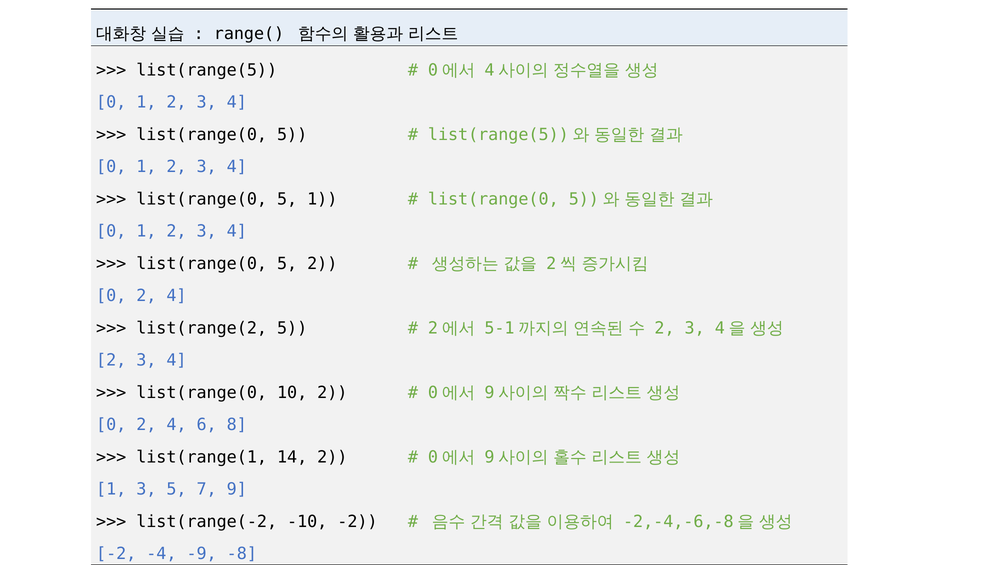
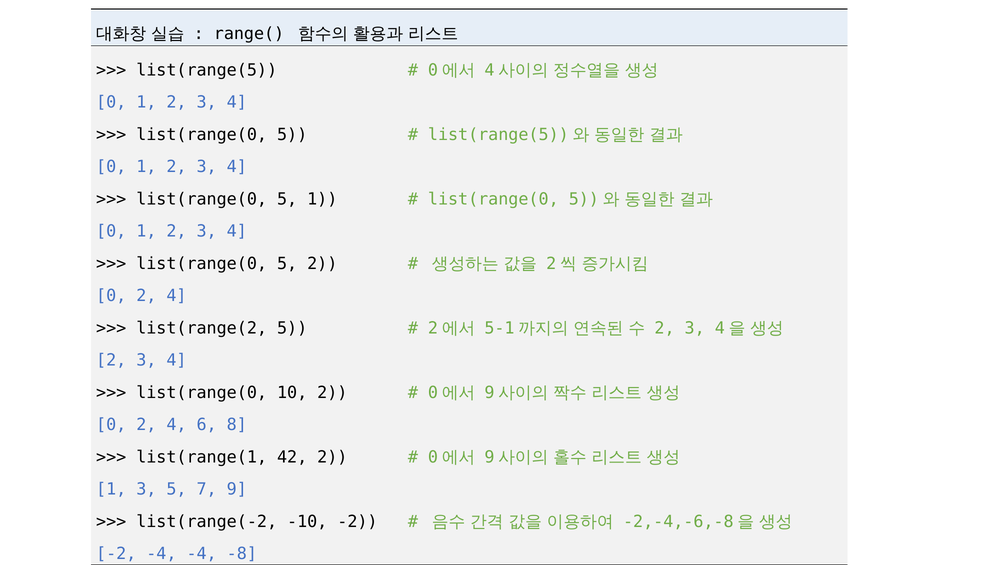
14: 14 -> 42 (292, 457)
-4 -9: -9 -> -4 (202, 554)
